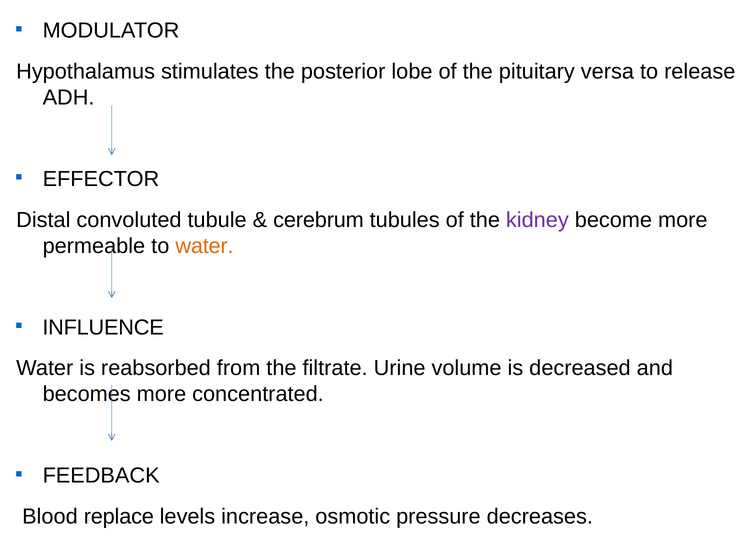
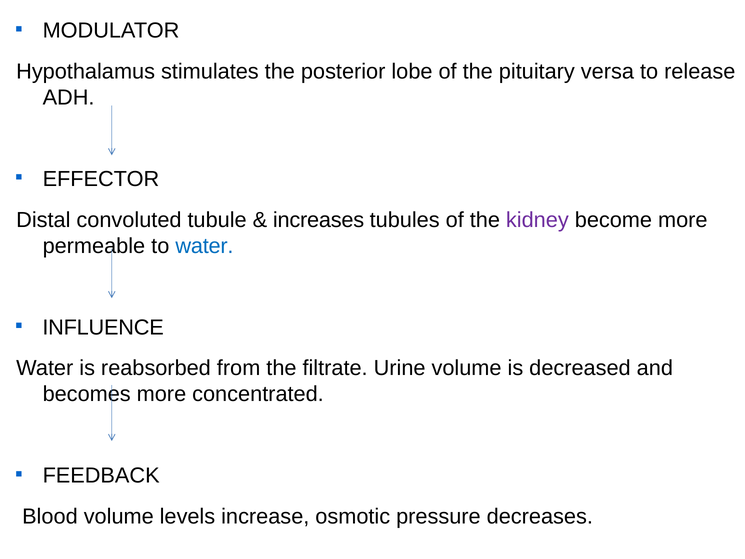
cerebrum: cerebrum -> increases (319, 220)
water colour: orange -> blue (204, 246)
Blood replace: replace -> volume (119, 516)
